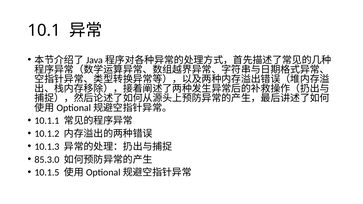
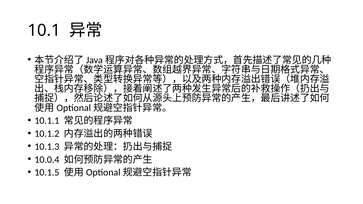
85.3.0: 85.3.0 -> 10.0.4 (47, 160)
